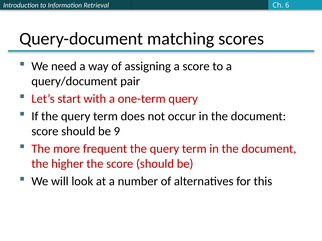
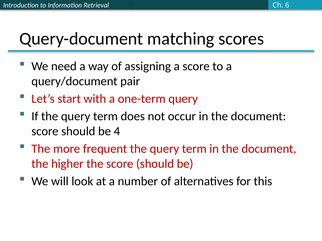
9: 9 -> 4 (117, 132)
